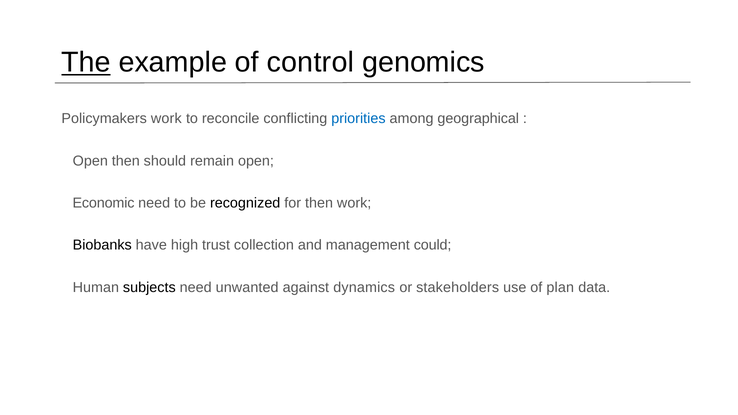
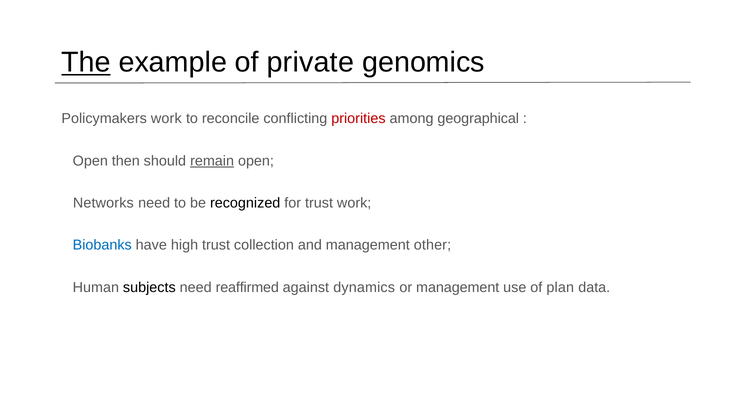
control: control -> private (310, 63)
priorities colour: blue -> red (358, 119)
remain underline: none -> present (212, 161)
Economic: Economic -> Networks (103, 203)
for then: then -> trust (319, 203)
Biobanks colour: black -> blue (102, 245)
could: could -> other (432, 245)
unwanted: unwanted -> reaffirmed (247, 287)
or stakeholders: stakeholders -> management (458, 287)
